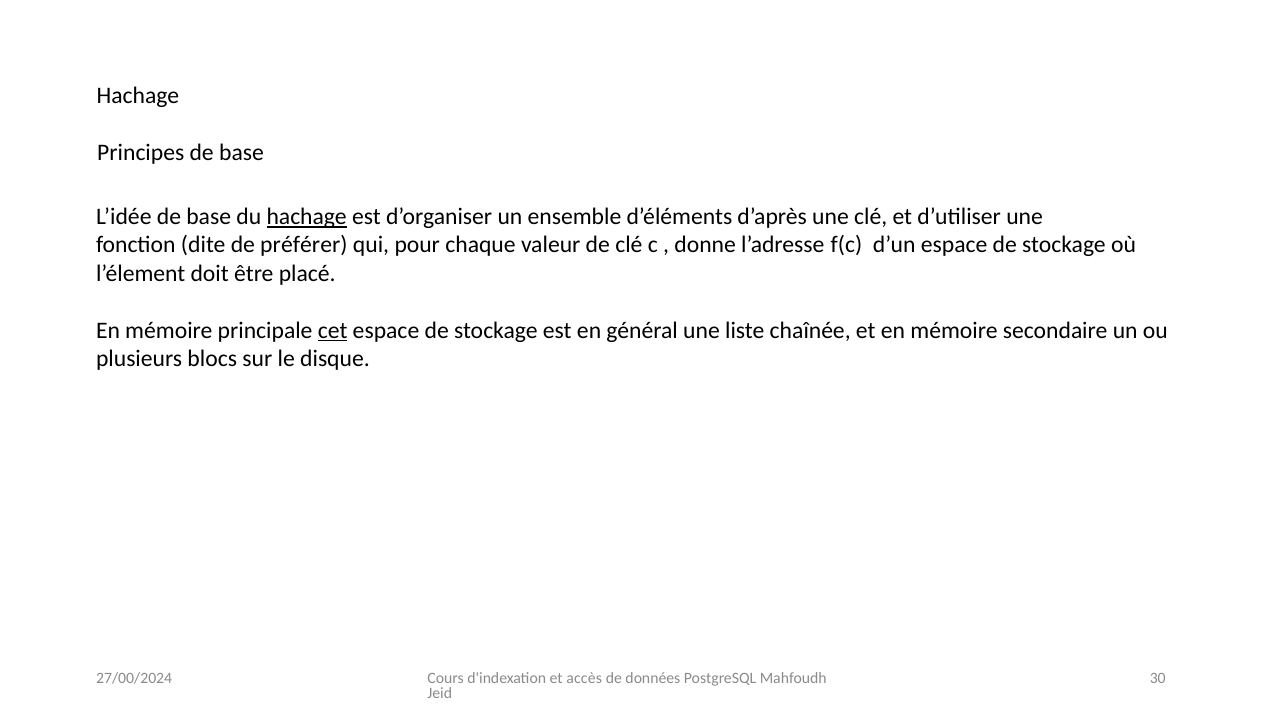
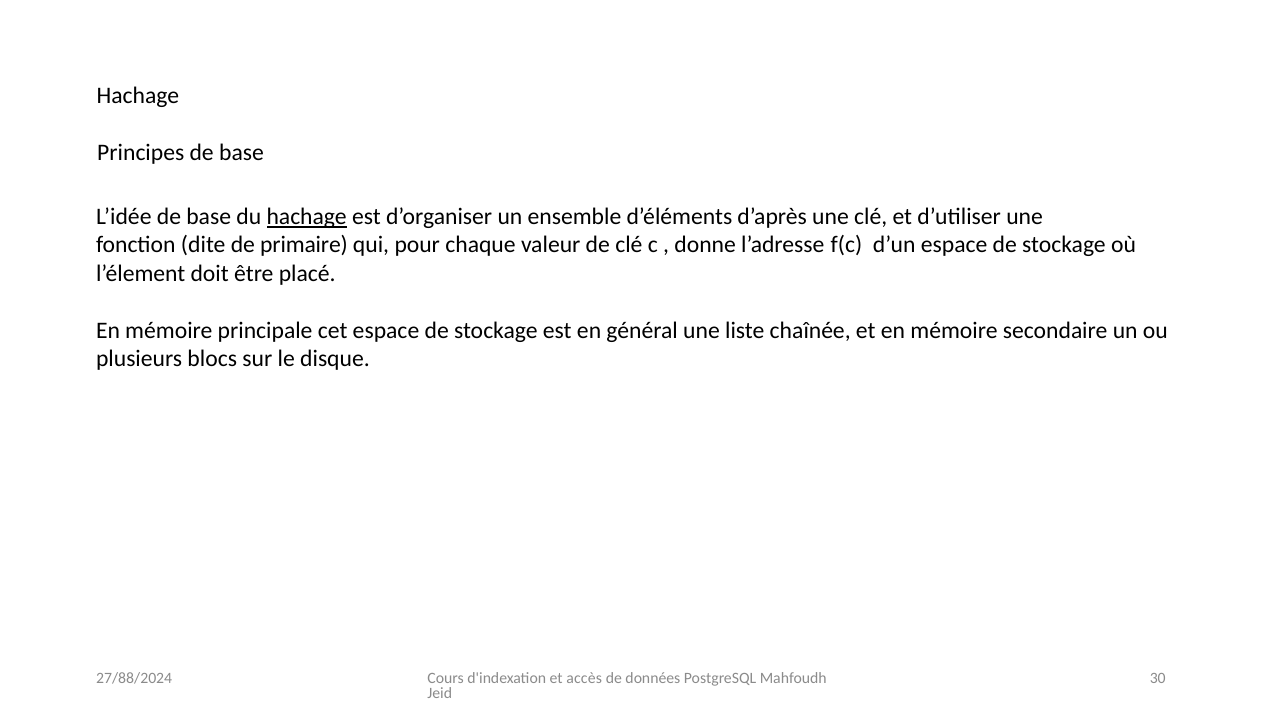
préférer: préférer -> primaire (304, 245)
cet underline: present -> none (333, 330)
27/00/2024: 27/00/2024 -> 27/88/2024 (134, 678)
